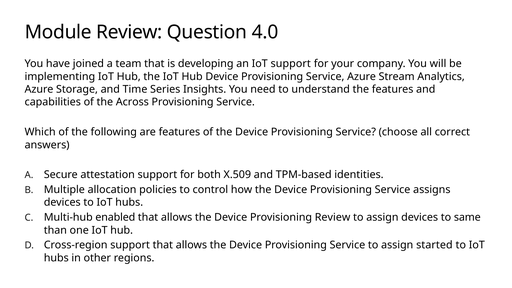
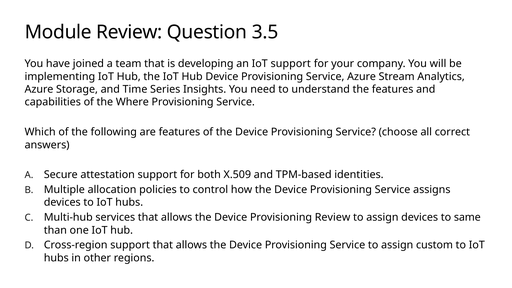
4.0: 4.0 -> 3.5 (265, 32)
Across: Across -> Where (132, 102)
enabled: enabled -> services (115, 217)
started: started -> custom (434, 245)
